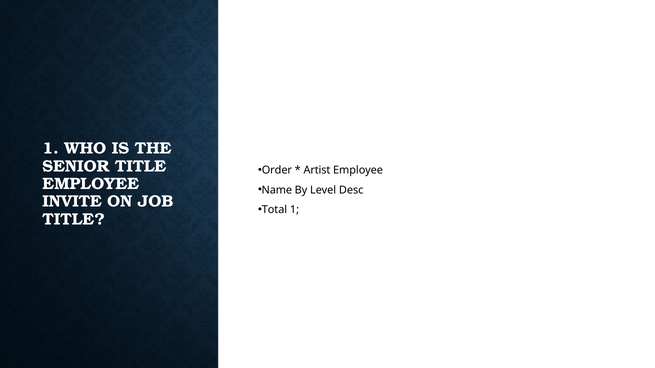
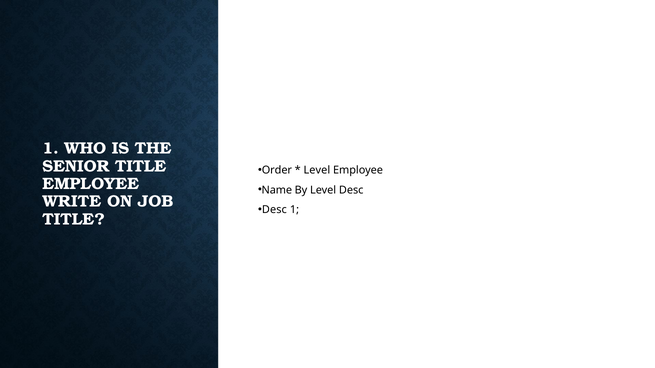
Artist: Artist -> Level (317, 170)
INVITE: INVITE -> WRITE (72, 202)
Total: Total -> Desc (274, 210)
